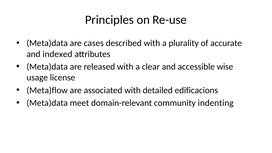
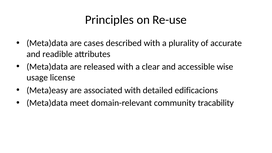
indexed: indexed -> readible (57, 54)
Meta)flow: Meta)flow -> Meta)easy (47, 90)
indenting: indenting -> tracability (216, 103)
